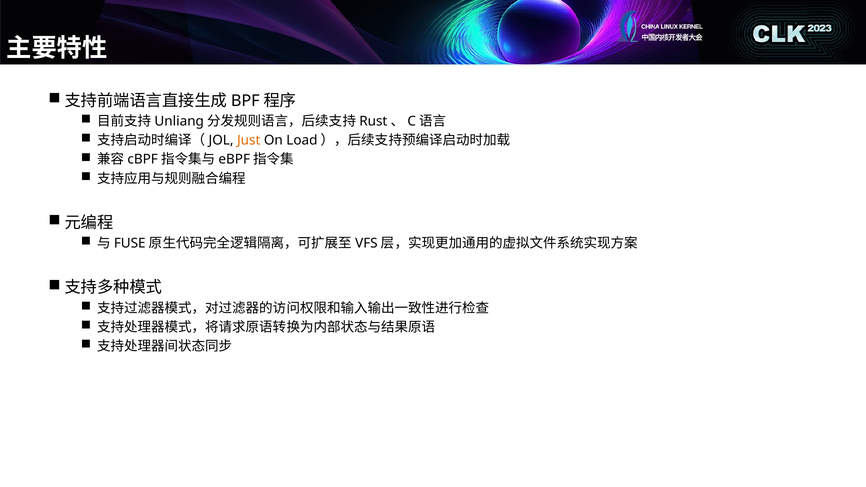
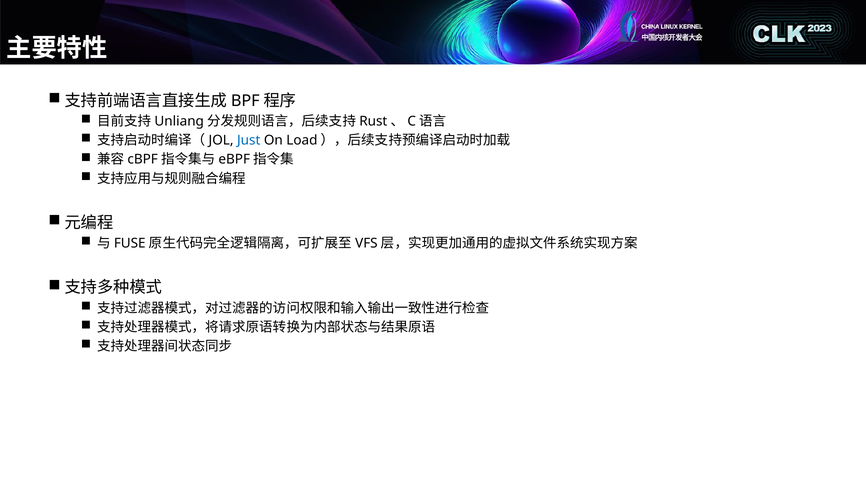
Just colour: orange -> blue (249, 140)
